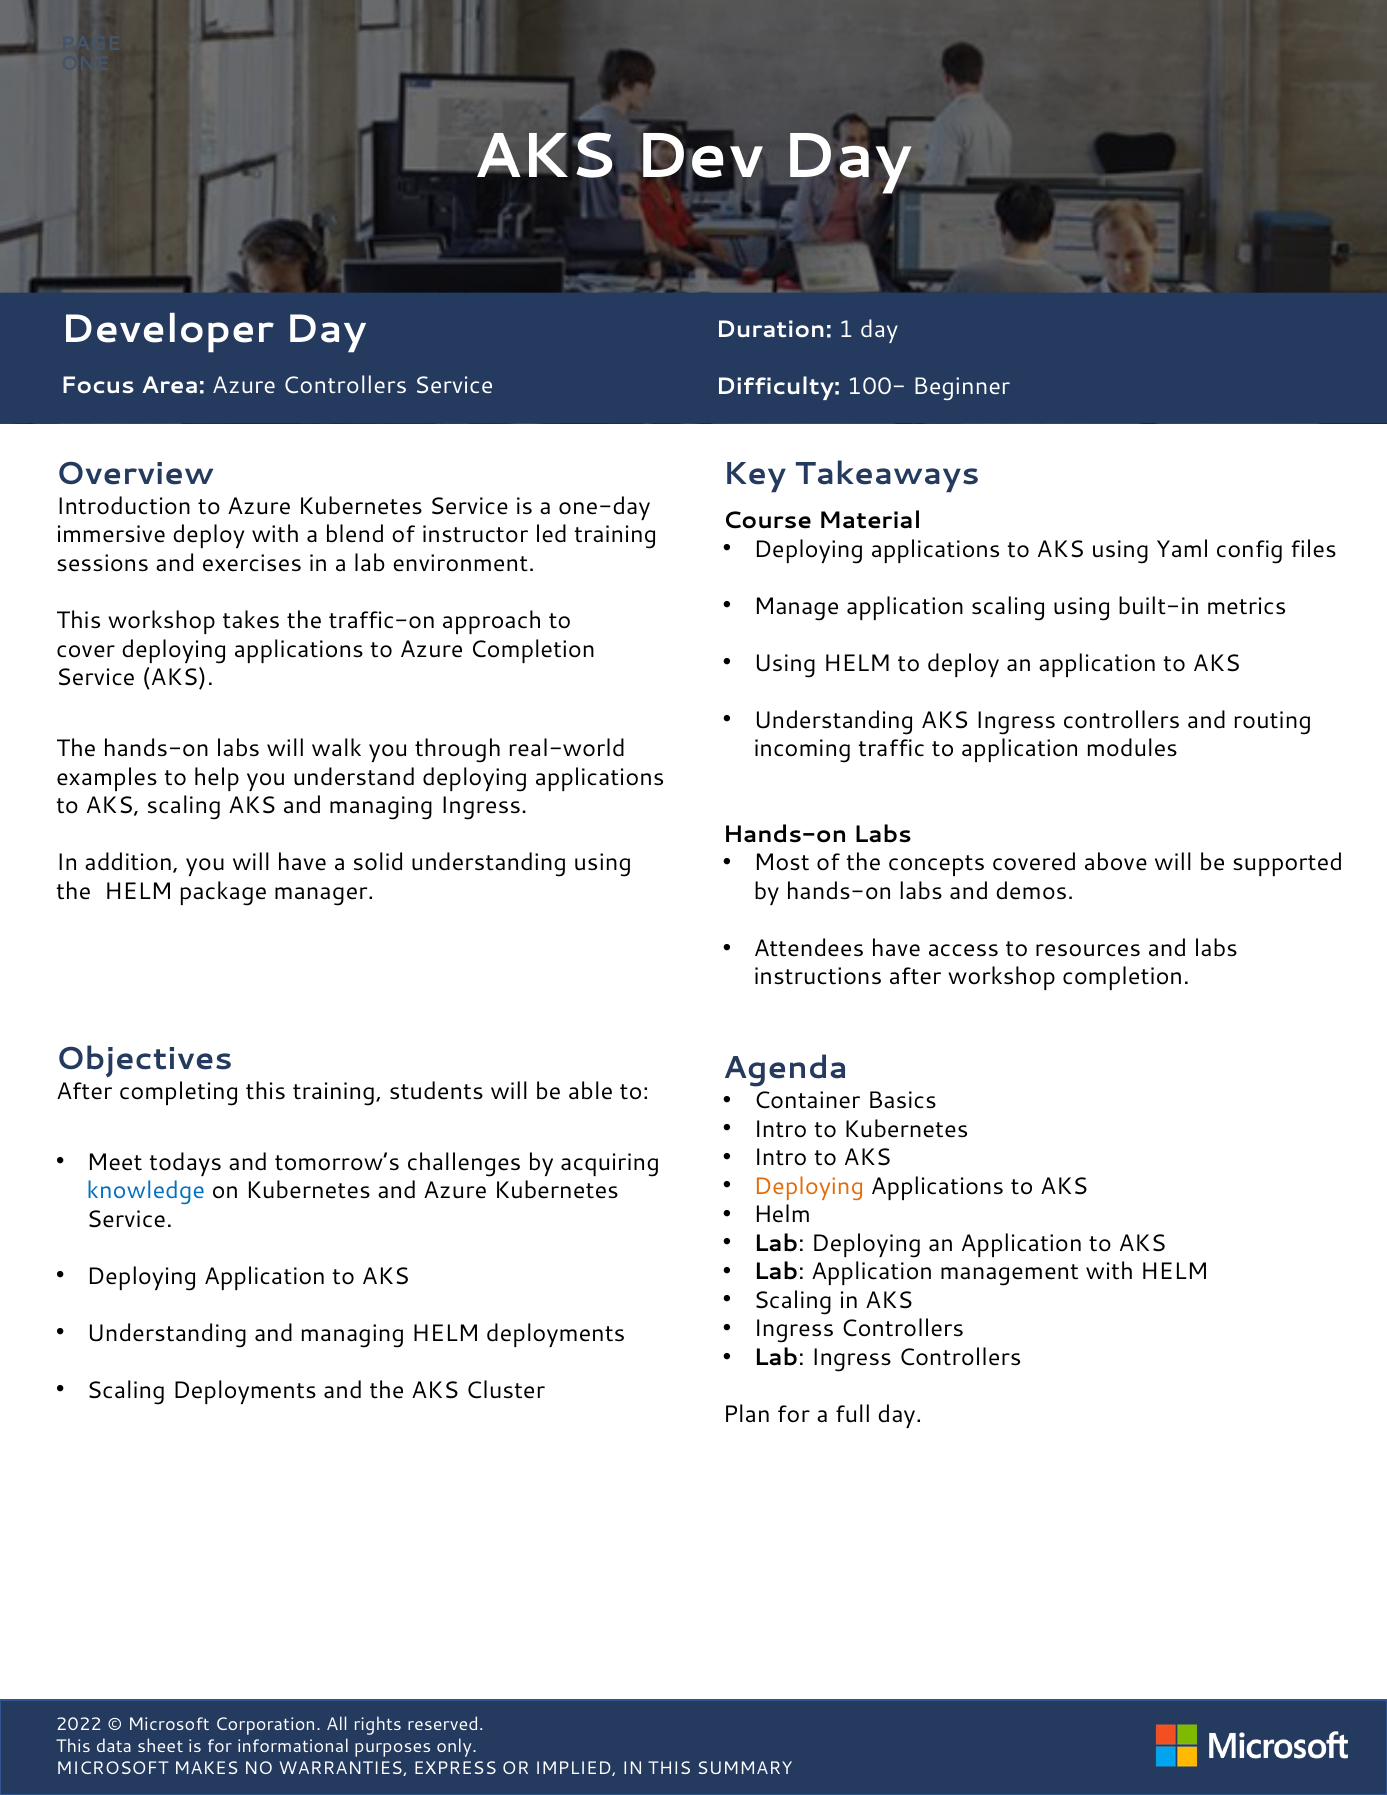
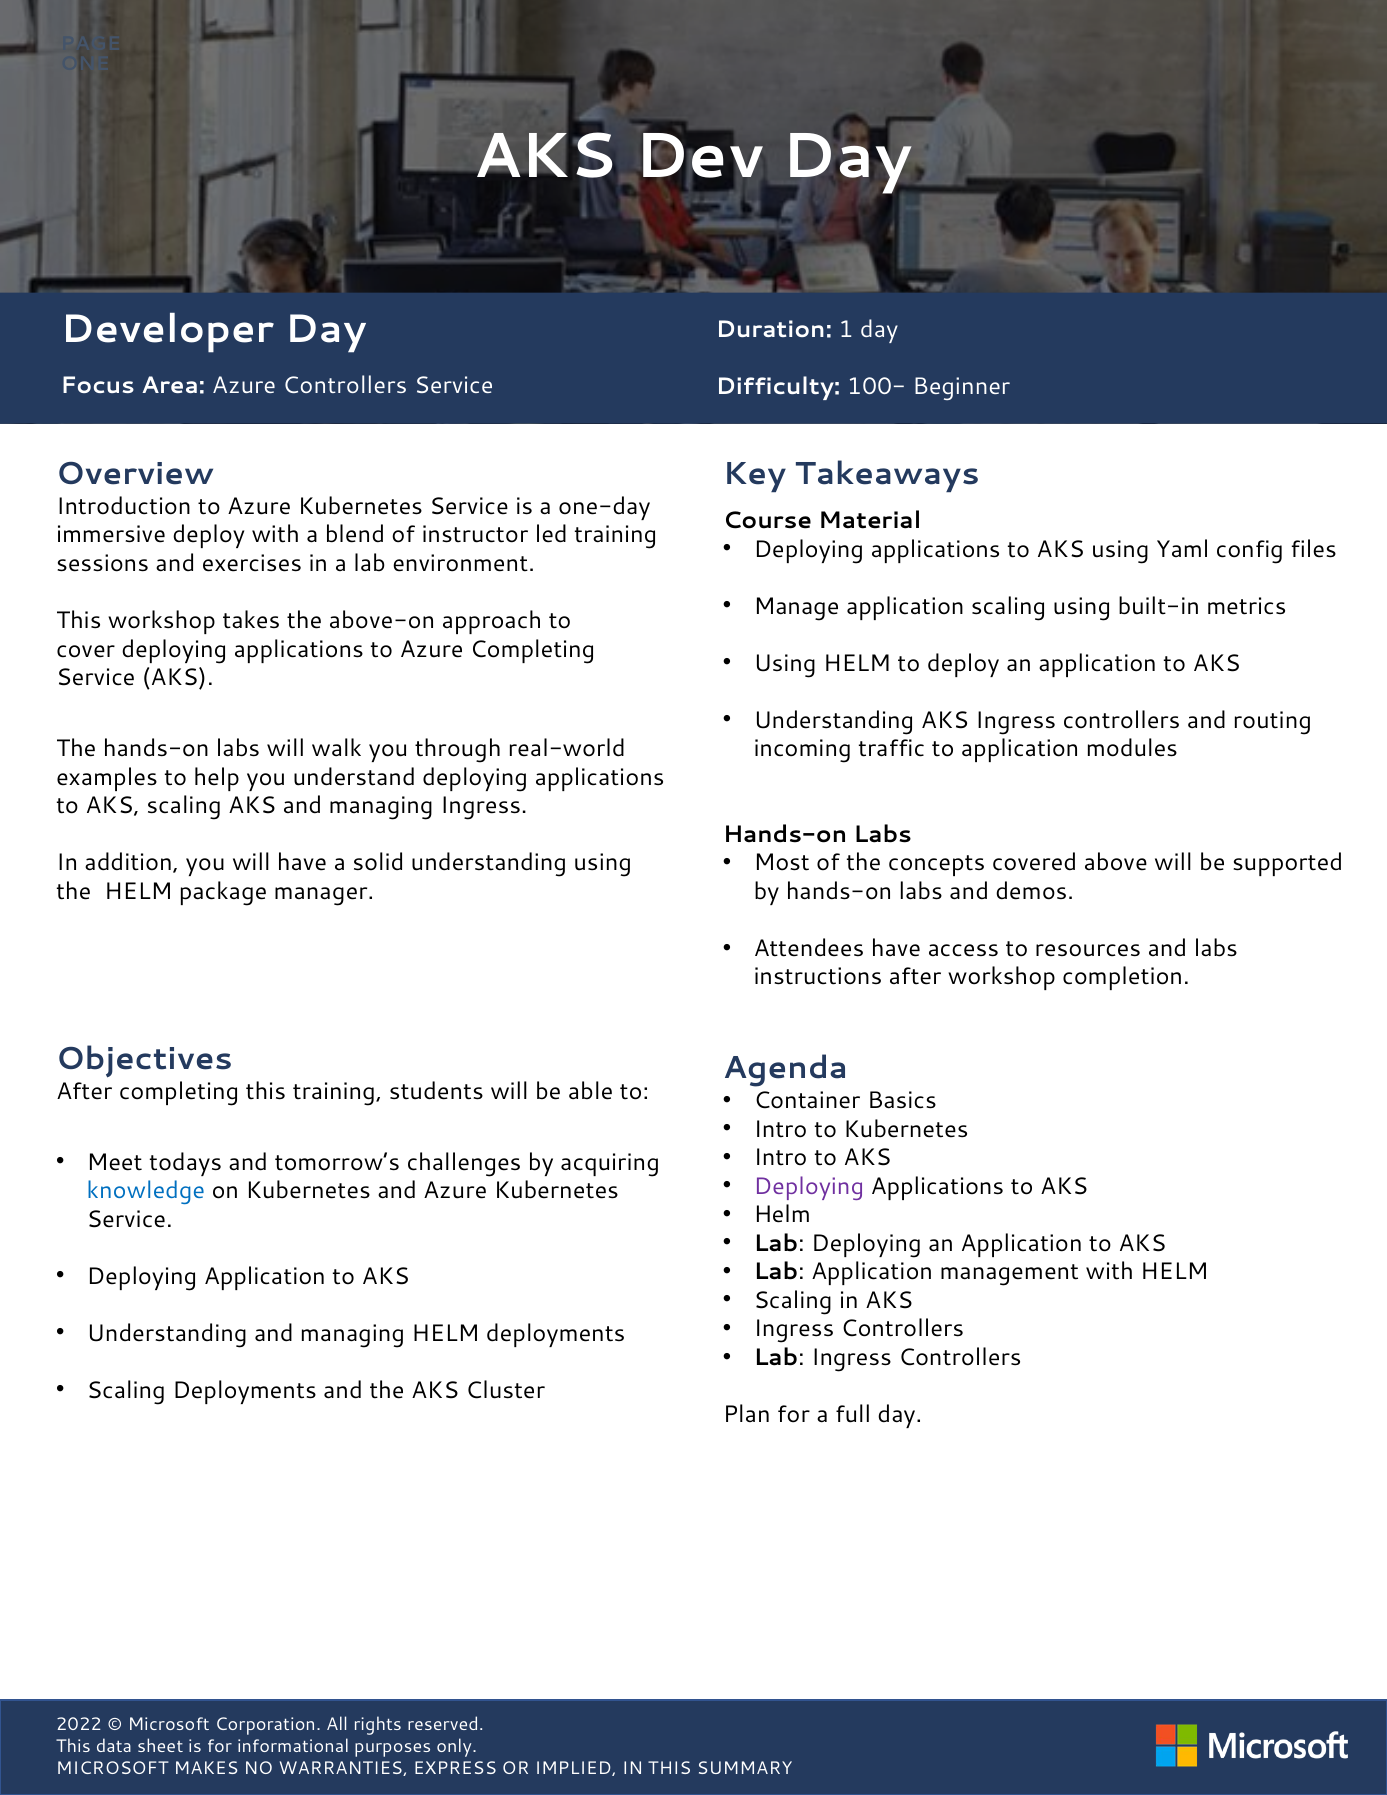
traffic-on: traffic-on -> above-on (382, 621)
Azure Completion: Completion -> Completing (533, 649)
Deploying colour: orange -> purple (809, 1186)
